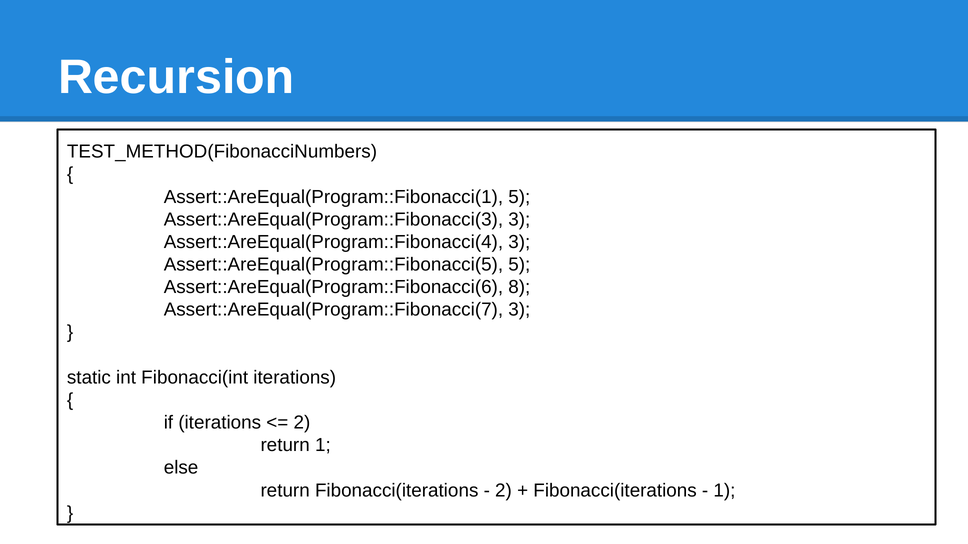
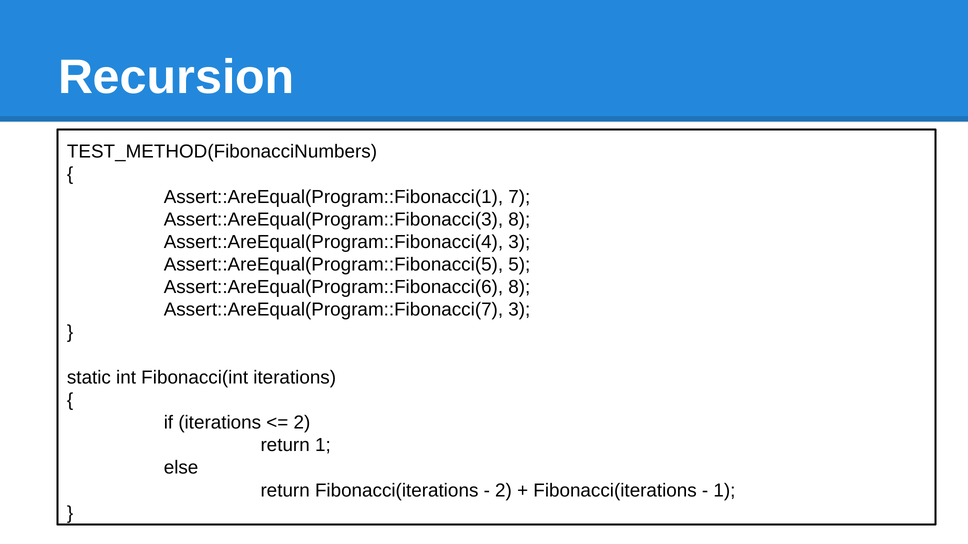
Assert::AreEqual(Program::Fibonacci(1 5: 5 -> 7 (519, 197)
Assert::AreEqual(Program::Fibonacci(3 3: 3 -> 8 (519, 220)
